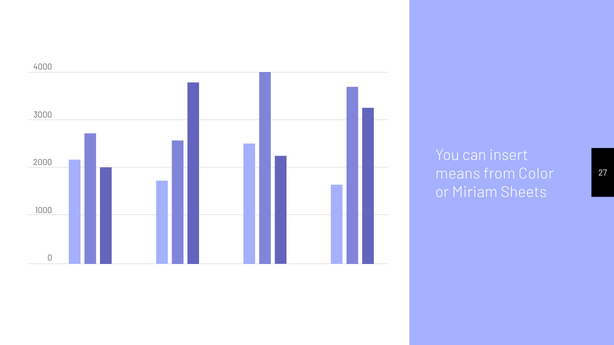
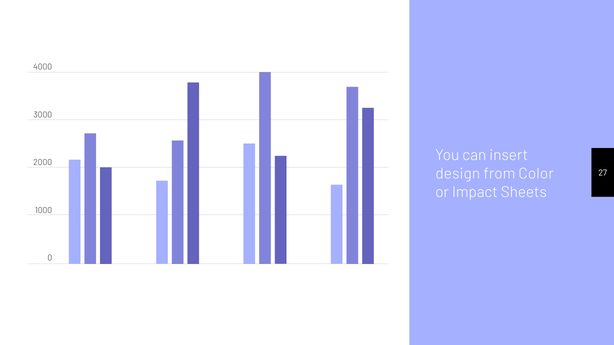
means: means -> design (458, 174)
Miriam: Miriam -> Impact (475, 192)
